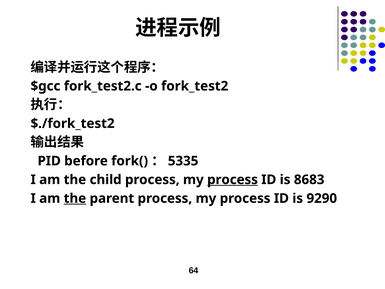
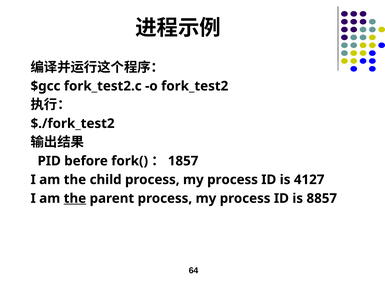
5335: 5335 -> 1857 (183, 161)
process underline: present -> none (233, 180)
8683: 8683 -> 4127 (309, 180)
9290: 9290 -> 8857 (322, 198)
